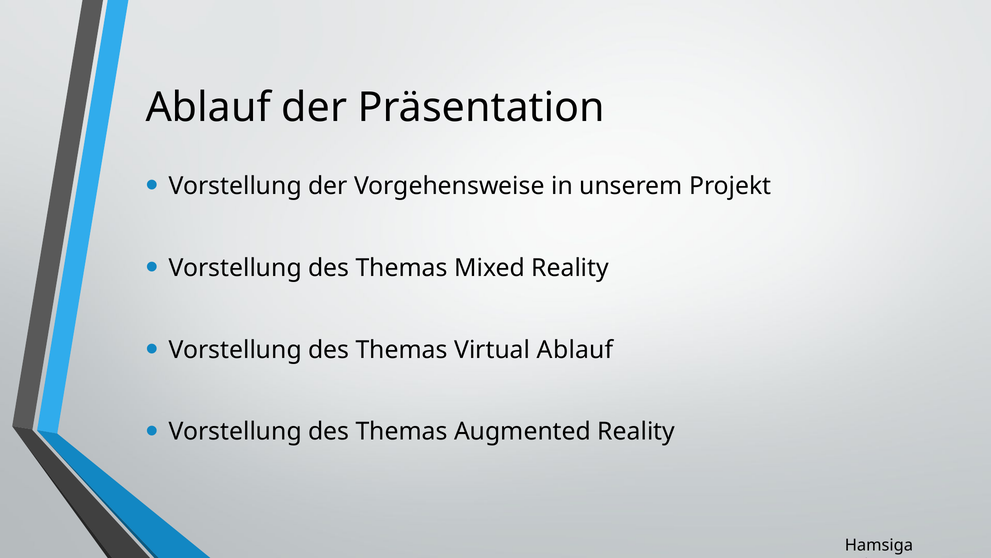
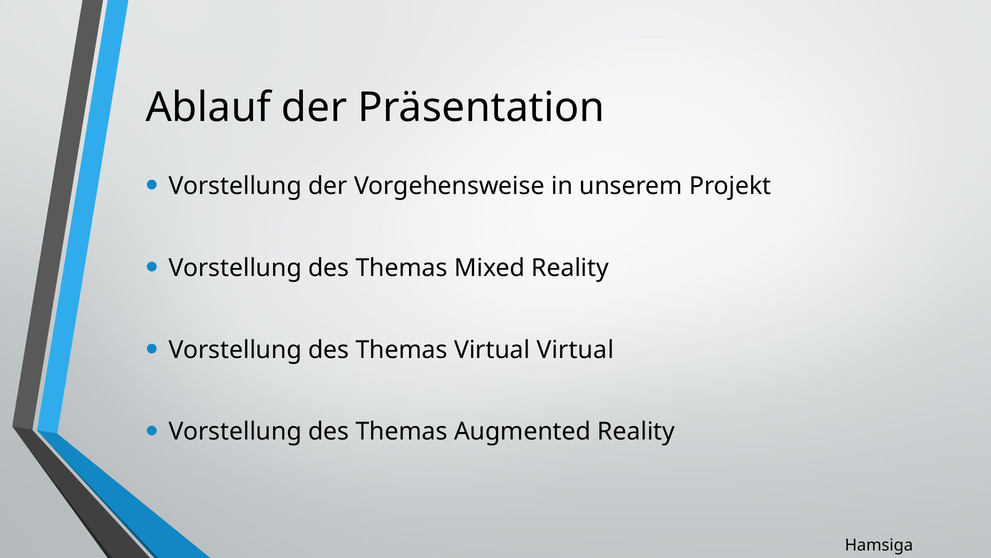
Virtual Ablauf: Ablauf -> Virtual (575, 350)
